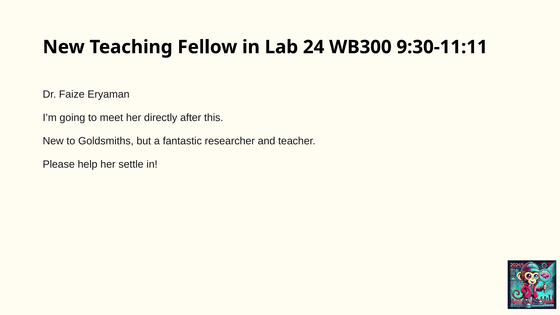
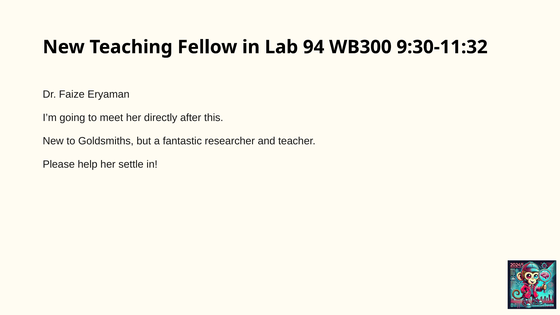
24: 24 -> 94 (314, 47)
9:30-11:11: 9:30-11:11 -> 9:30-11:32 (442, 47)
